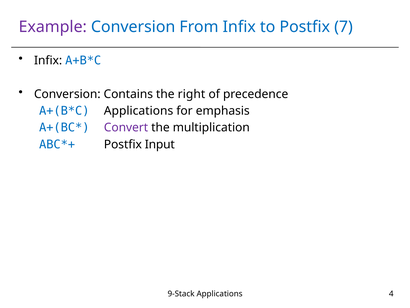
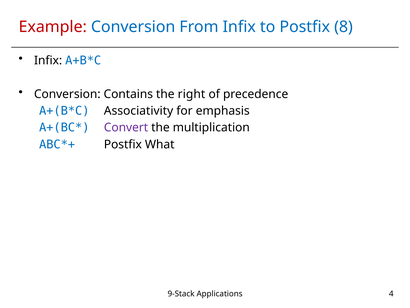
Example colour: purple -> red (53, 27)
7: 7 -> 8 (344, 27)
Applications: Applications -> Associativity (139, 111)
Input: Input -> What (160, 144)
